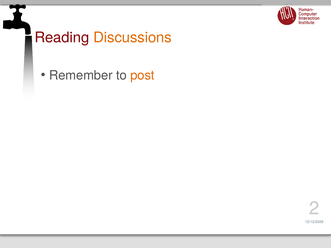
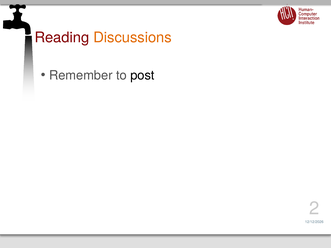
post colour: orange -> black (142, 75)
